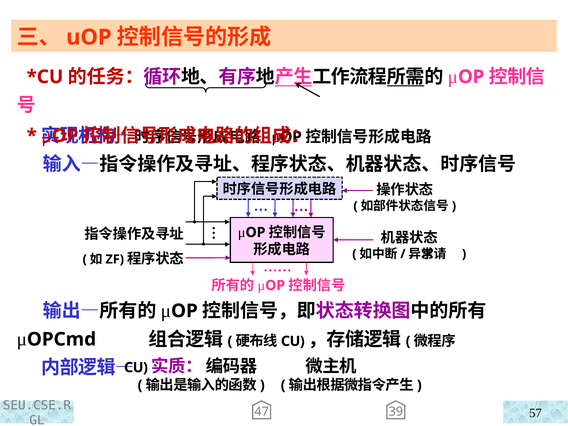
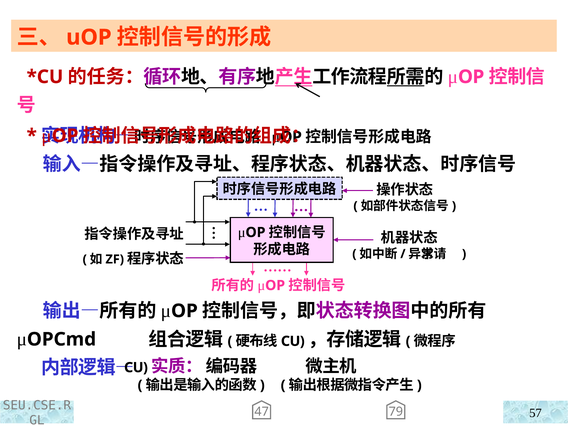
39: 39 -> 79 (396, 412)
